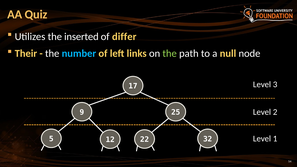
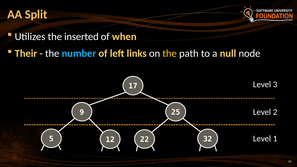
Quiz: Quiz -> Split (36, 14)
differ: differ -> when (124, 37)
the colour: light green -> yellow (170, 54)
